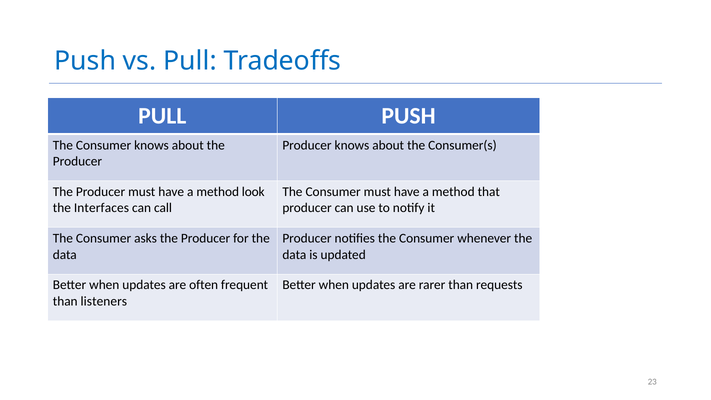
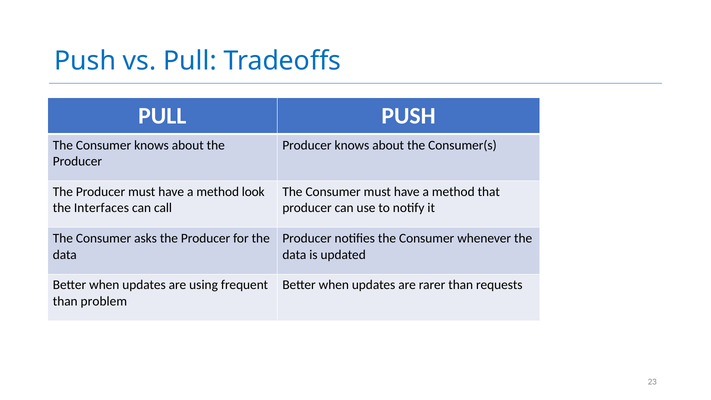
often: often -> using (204, 285)
listeners: listeners -> problem (104, 301)
